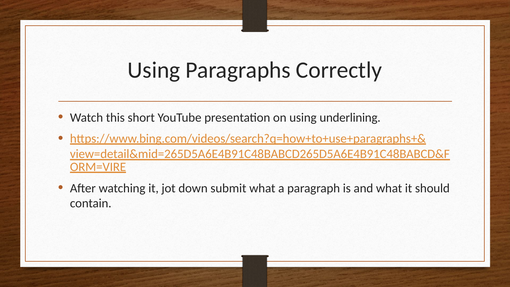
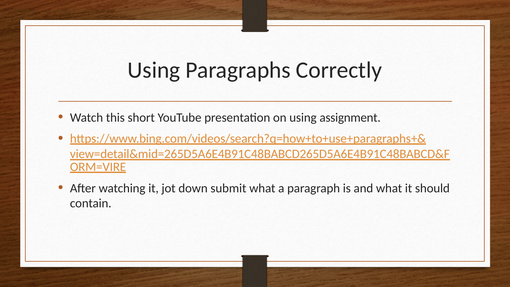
underlining: underlining -> assignment (350, 117)
